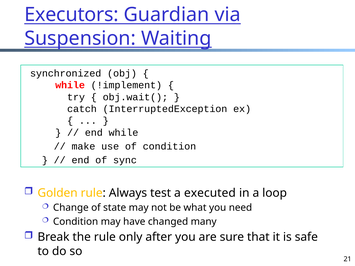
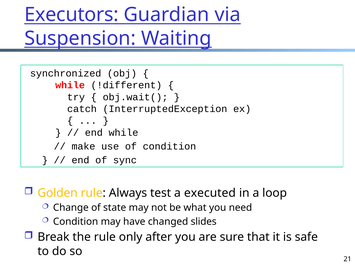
!implement: !implement -> !different (126, 85)
many: many -> slides (204, 222)
